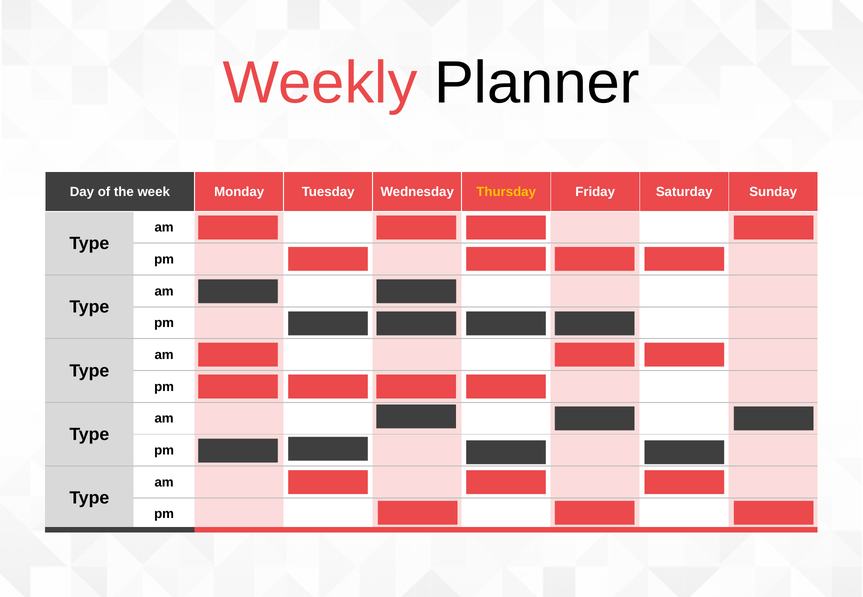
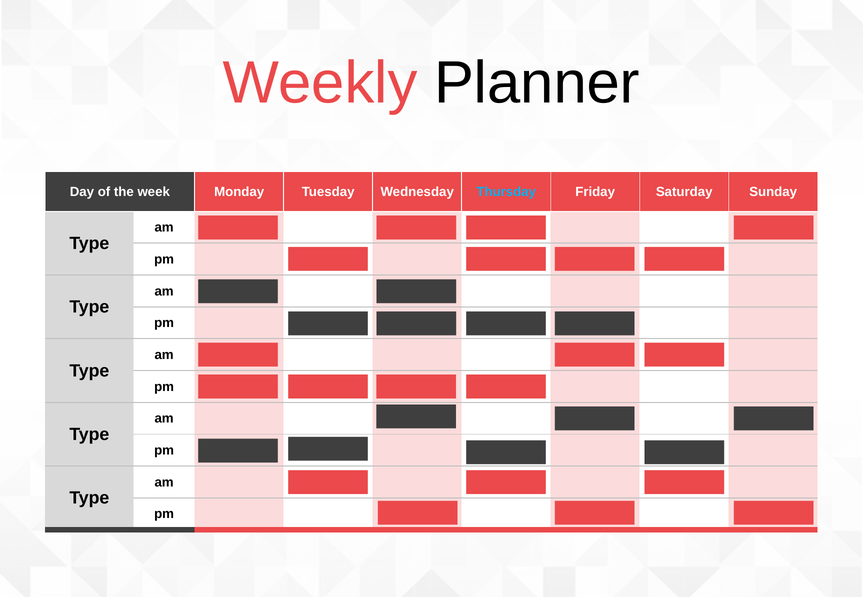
Thursday colour: yellow -> light blue (506, 192)
